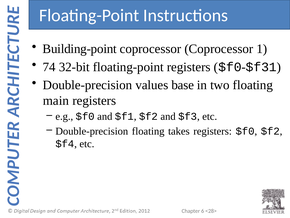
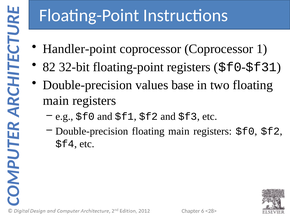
Building-point: Building-point -> Handler-point (80, 49)
74: 74 -> 82 (49, 67)
Double-precision floating takes: takes -> main (179, 131)
